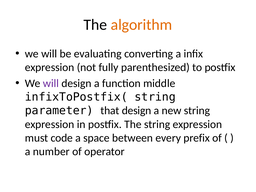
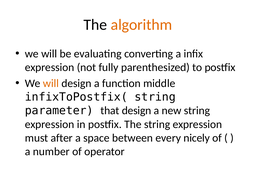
will colour: purple -> orange (51, 83)
code: code -> after (62, 138)
prefix: prefix -> nicely (197, 138)
